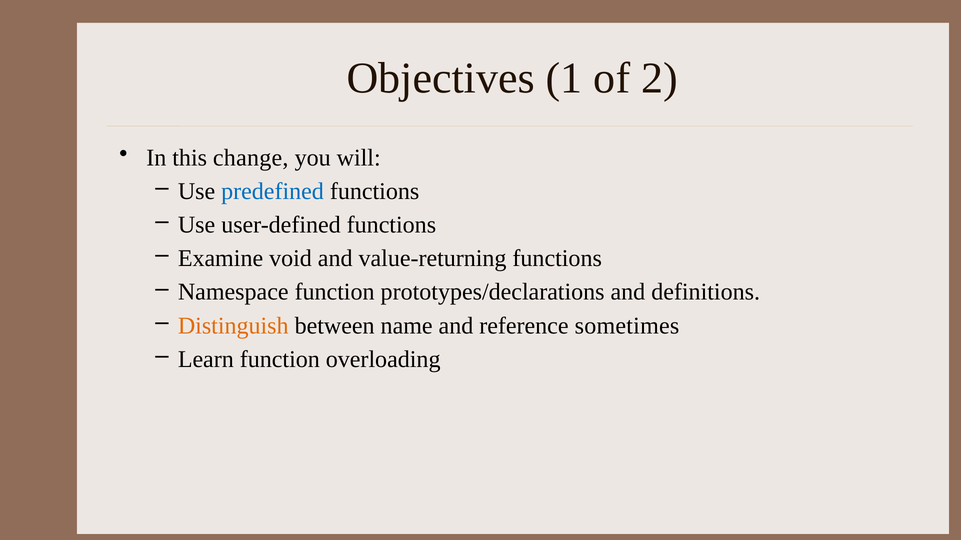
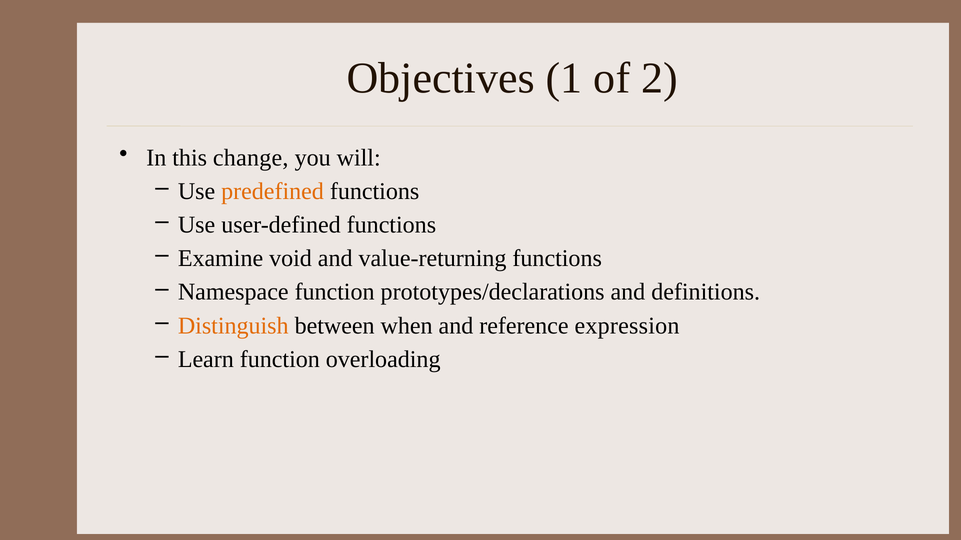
predefined colour: blue -> orange (273, 191)
name: name -> when (407, 326)
sometimes: sometimes -> expression (627, 326)
